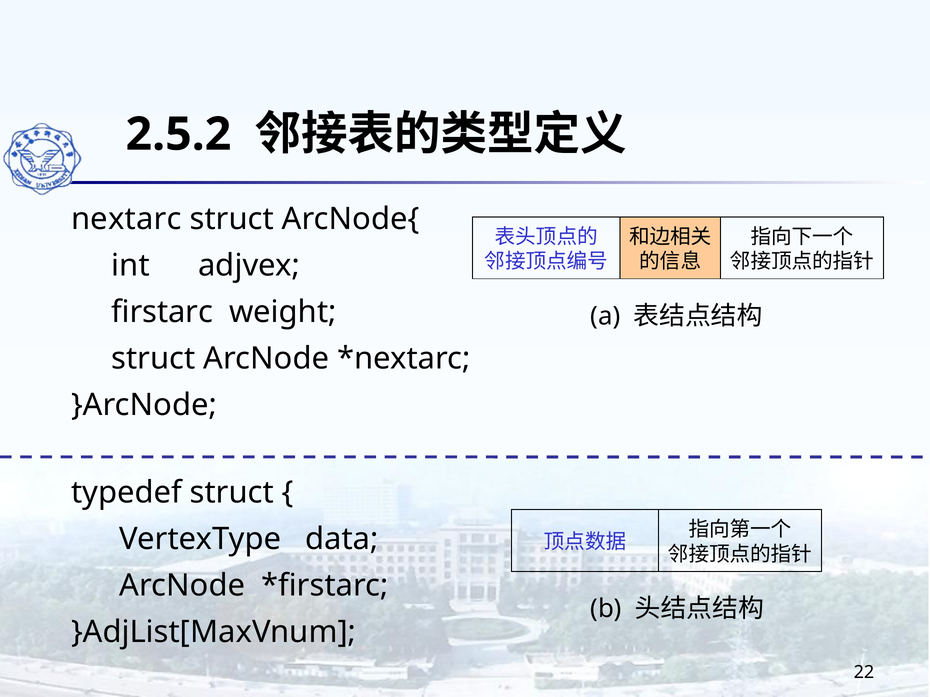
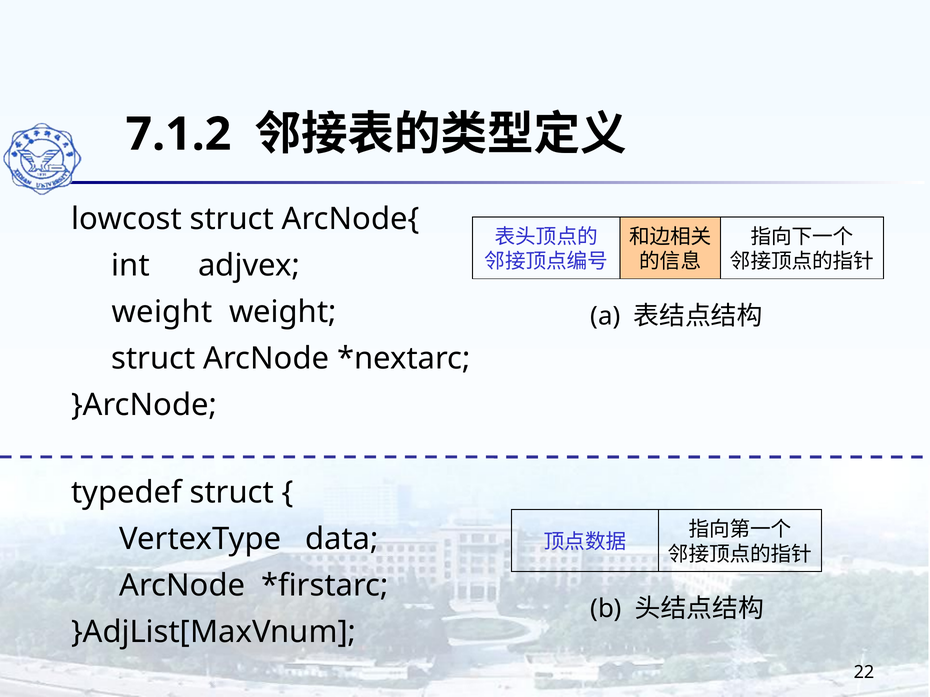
2.5.2: 2.5.2 -> 7.1.2 (178, 134)
nextarc: nextarc -> lowcost (126, 219)
firstarc: firstarc -> weight (162, 312)
